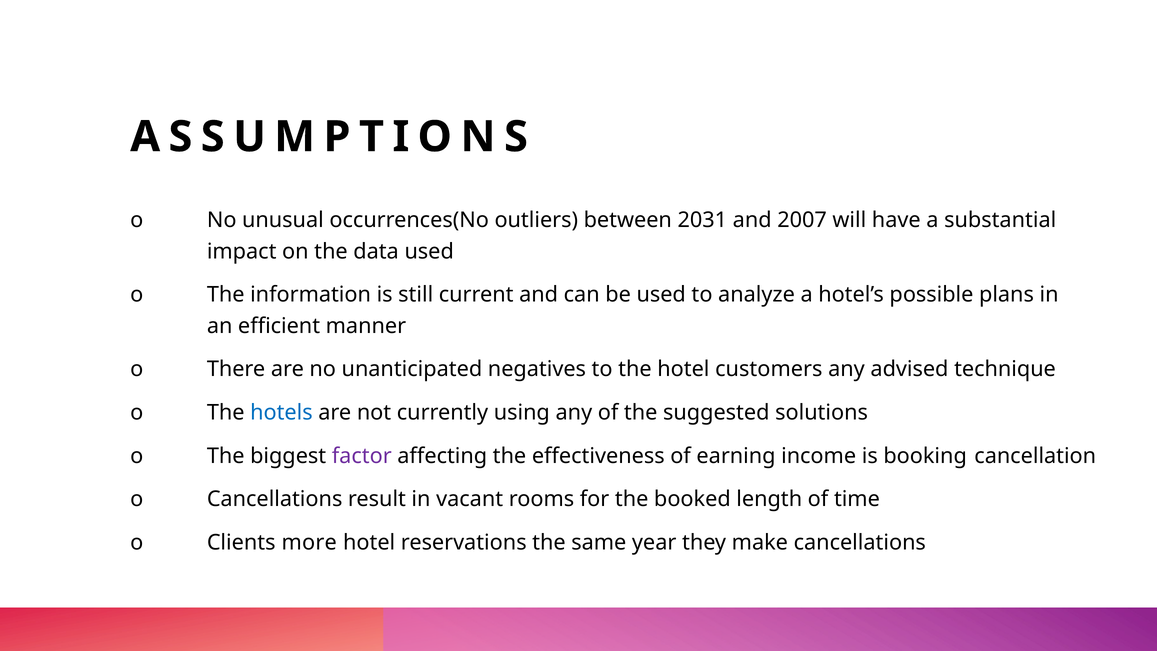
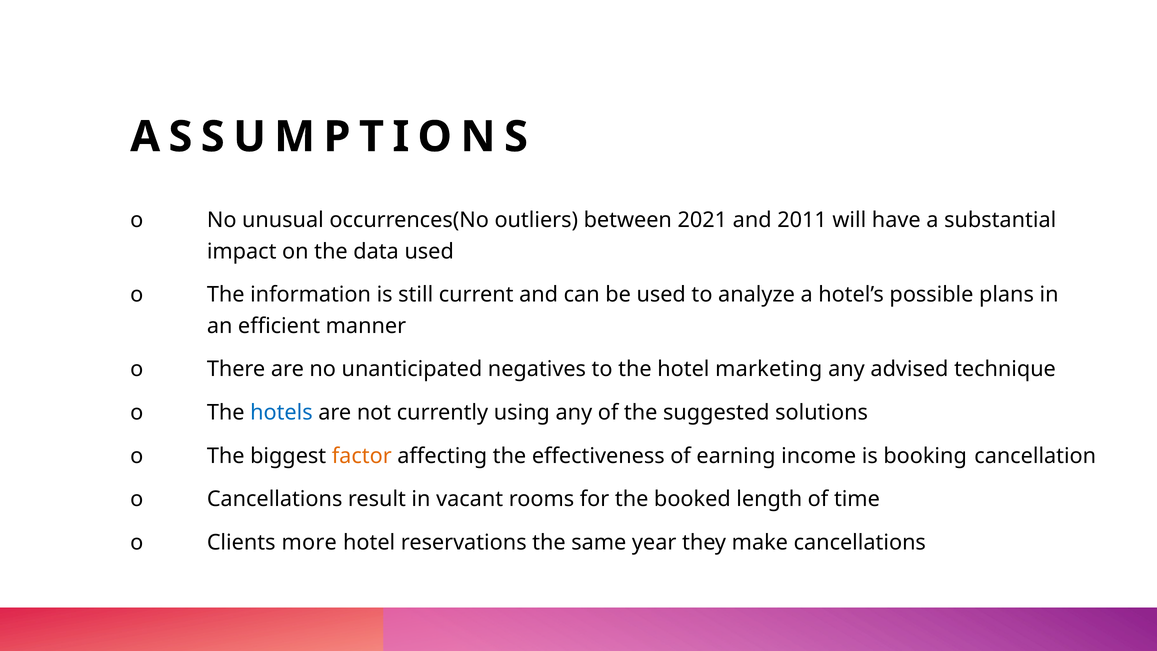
2031: 2031 -> 2021 (702, 220)
2007: 2007 -> 2011 (802, 220)
customers: customers -> marketing (769, 369)
factor colour: purple -> orange (362, 456)
